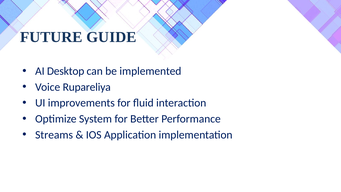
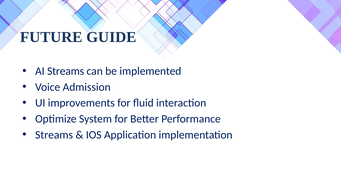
AI Desktop: Desktop -> Streams (66, 71)
Rupareliya: Rupareliya -> Admission (87, 87)
